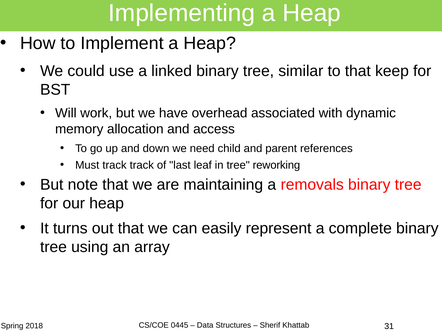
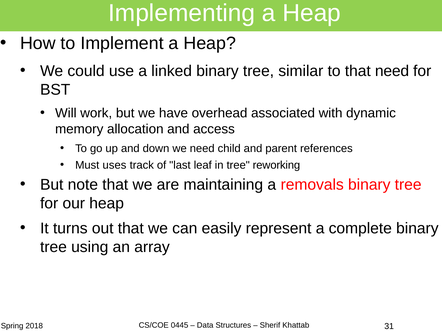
that keep: keep -> need (392, 71)
Must track: track -> uses (114, 165)
